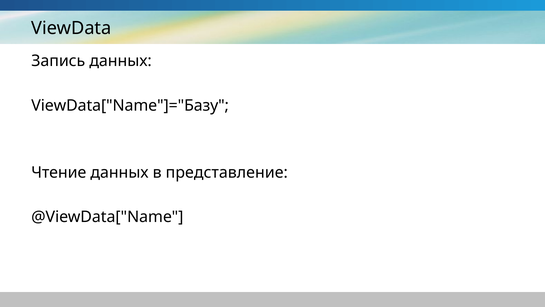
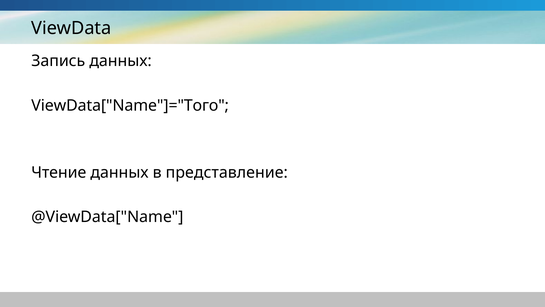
ViewData["Name"]="Базу: ViewData["Name"]="Базу -> ViewData["Name"]="Того (130, 105)
